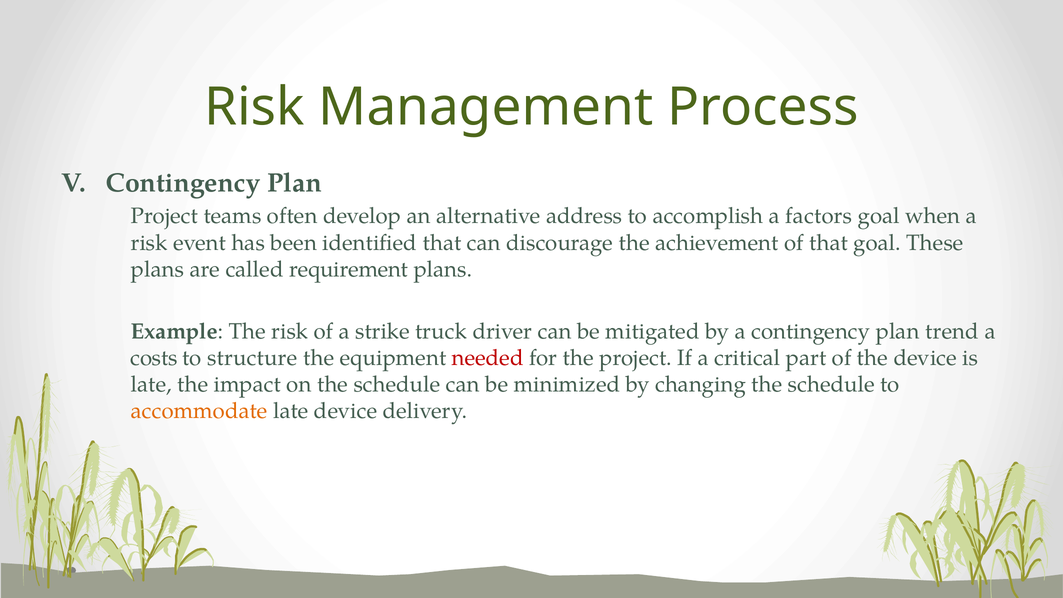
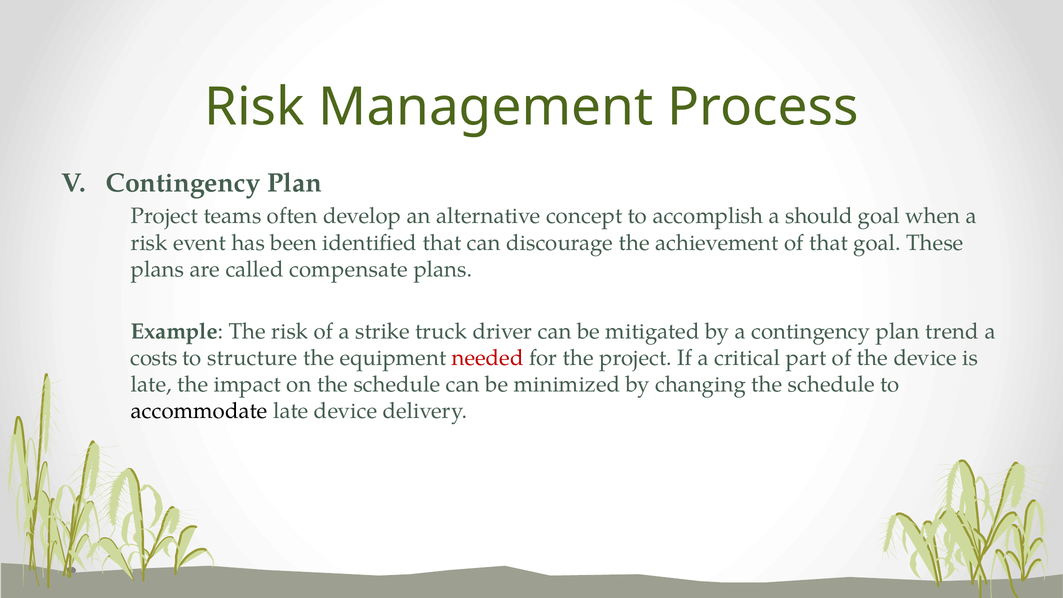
address: address -> concept (584, 216)
factors: factors -> should (819, 216)
requirement: requirement -> compensate (348, 269)
accommodate colour: orange -> black (199, 411)
